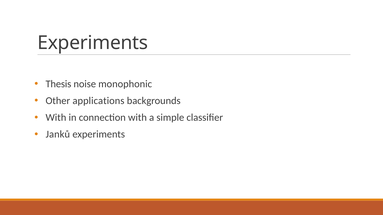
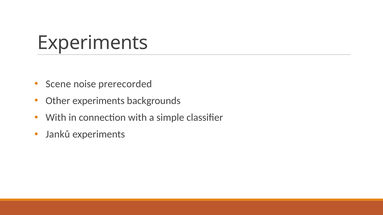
Thesis: Thesis -> Scene (58, 84)
monophonic: monophonic -> prerecorded (125, 84)
Other applications: applications -> experiments (99, 101)
